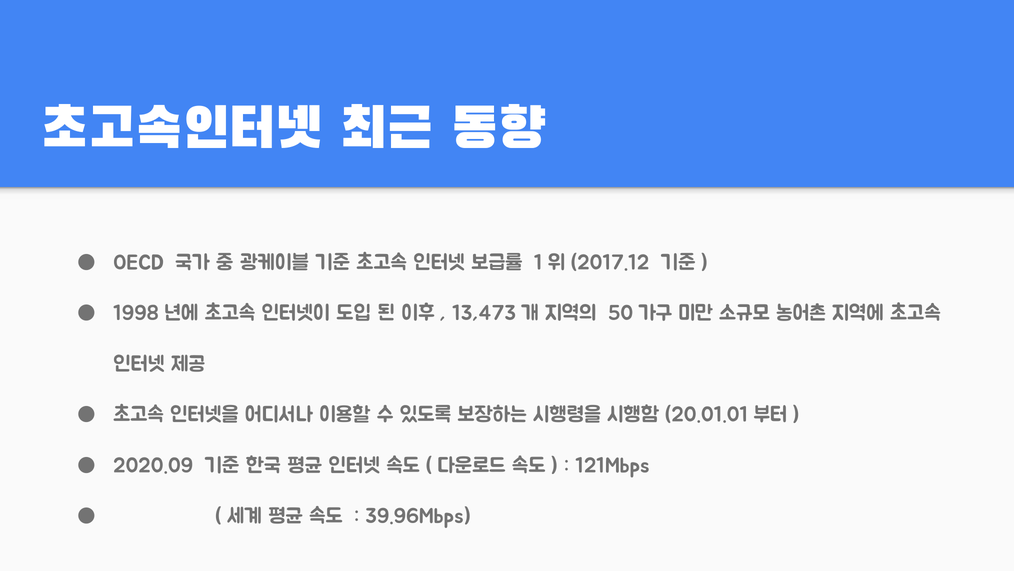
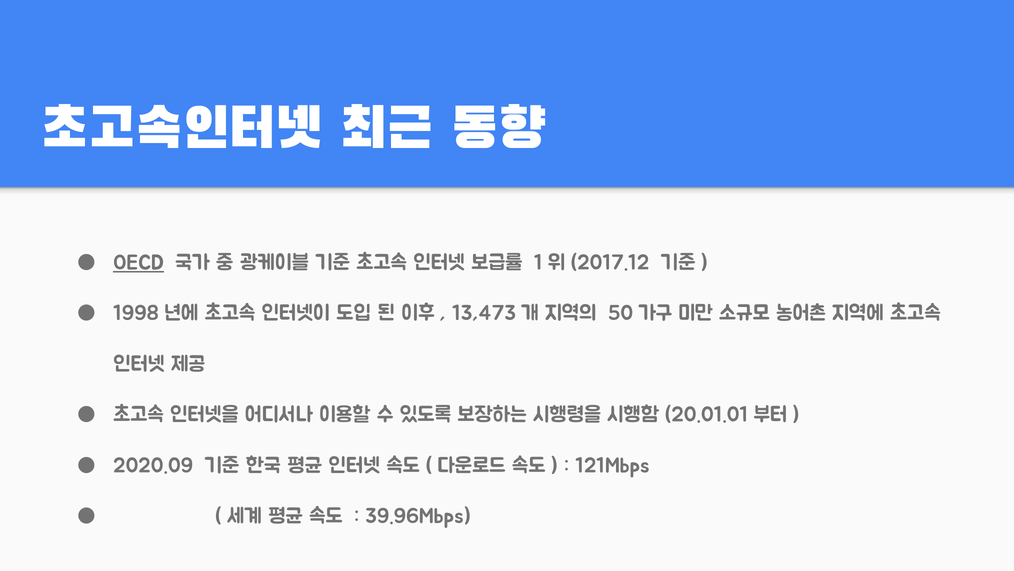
OECD underline: none -> present (139, 262)
